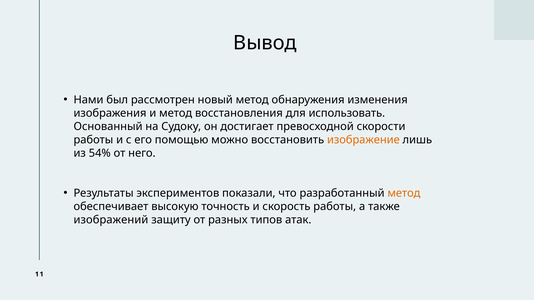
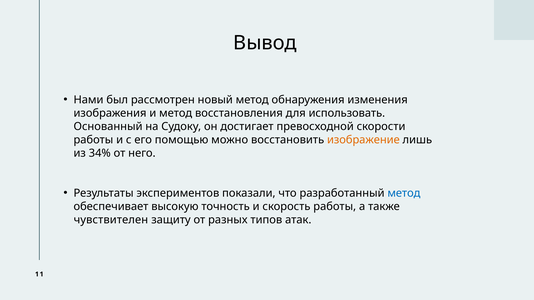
54%: 54% -> 34% (100, 153)
метод colour: orange -> blue (404, 193)
изображений: изображений -> чувствителен (111, 220)
